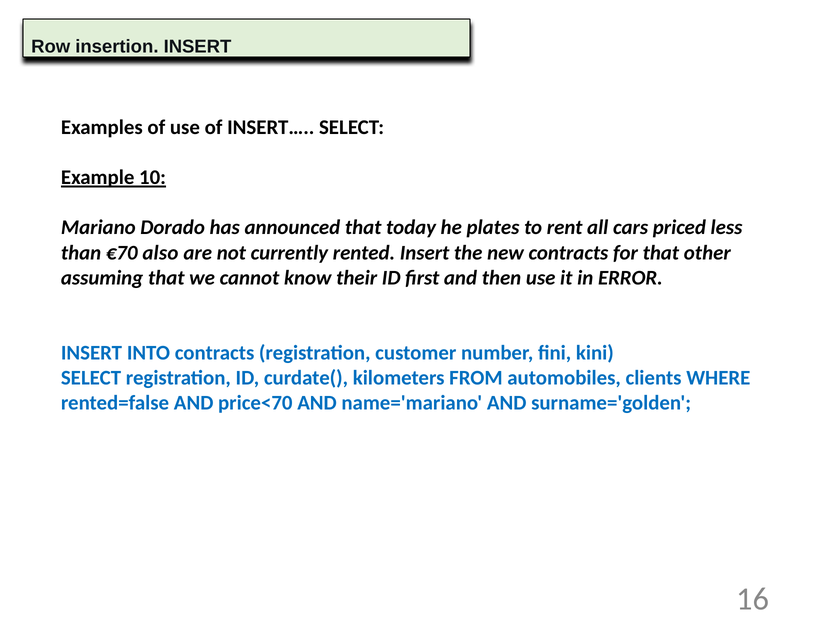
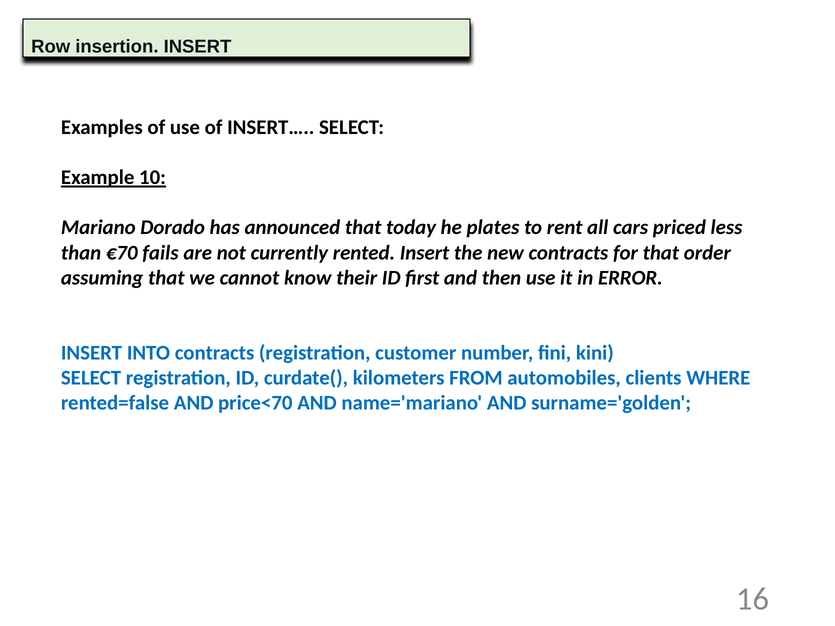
also: also -> fails (160, 253)
other: other -> order (707, 253)
